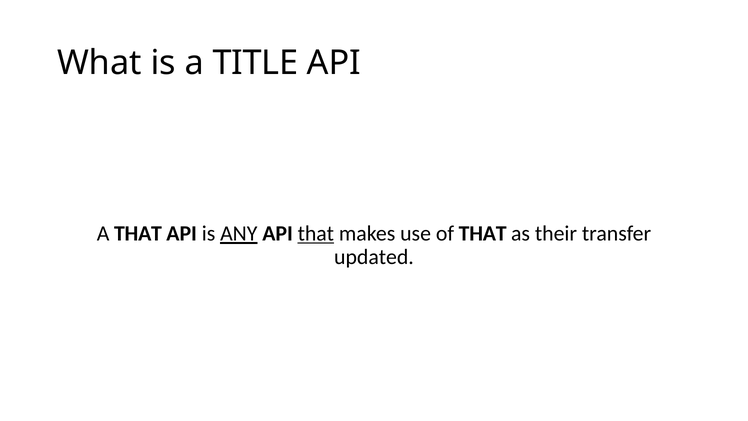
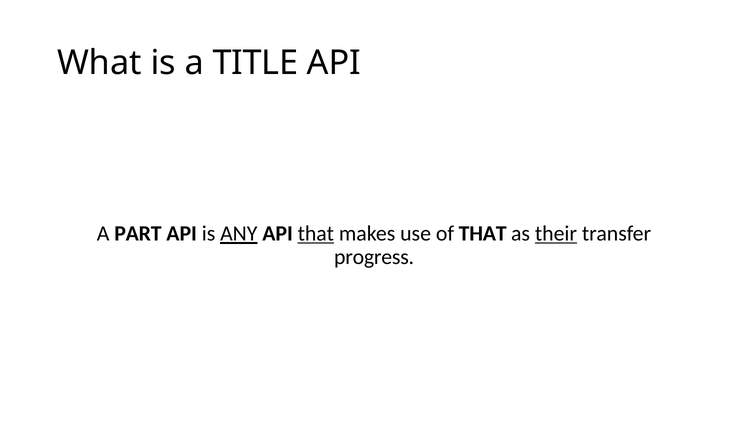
A THAT: THAT -> PART (138, 234)
their underline: none -> present (556, 234)
updated: updated -> progress (374, 257)
